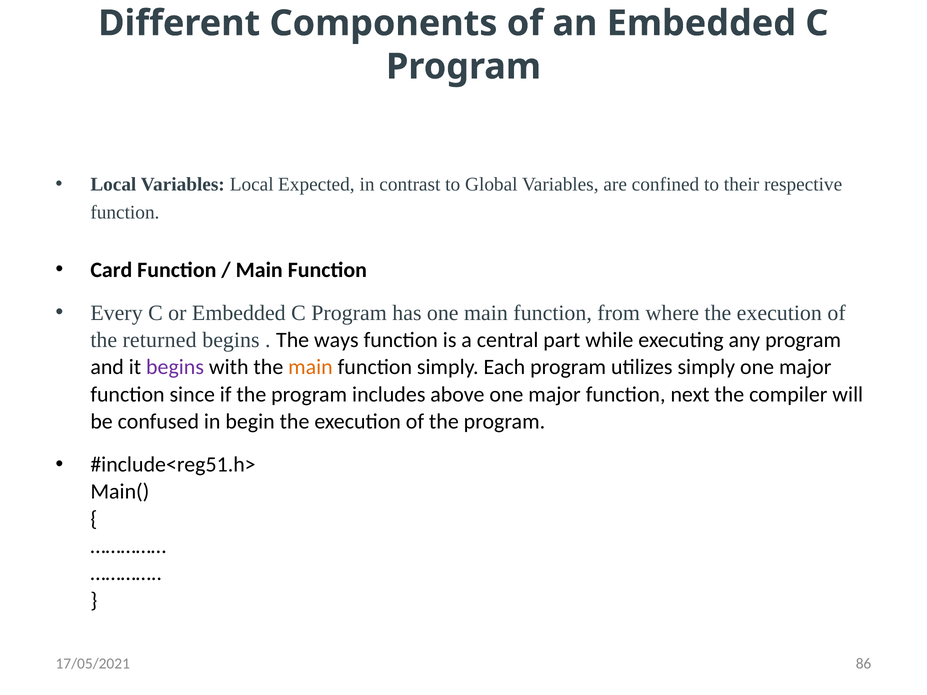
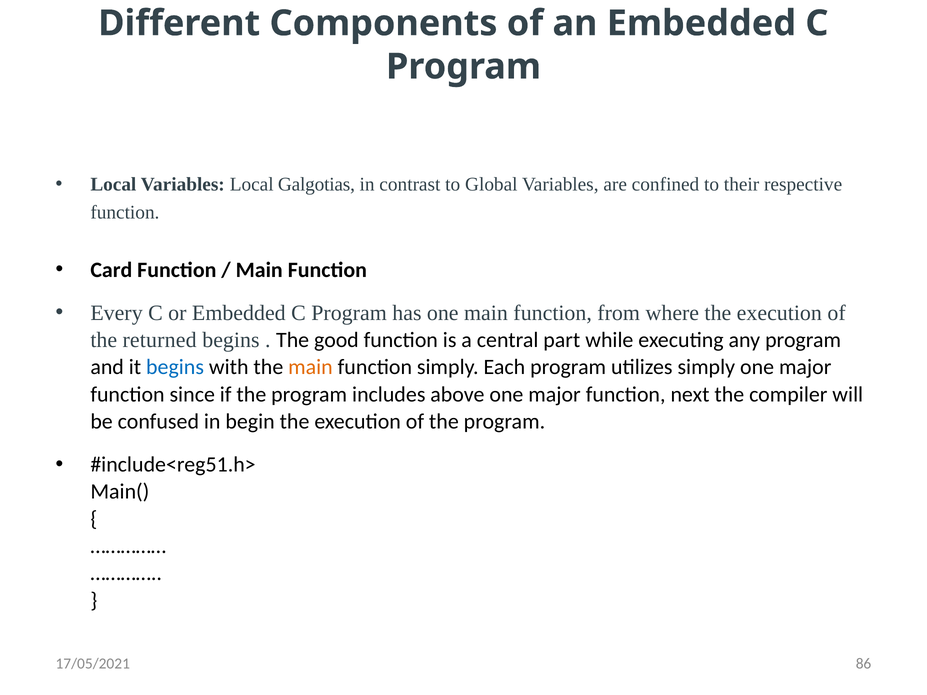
Expected: Expected -> Galgotias (316, 184)
ways: ways -> good (336, 340)
begins colour: purple -> blue (175, 367)
